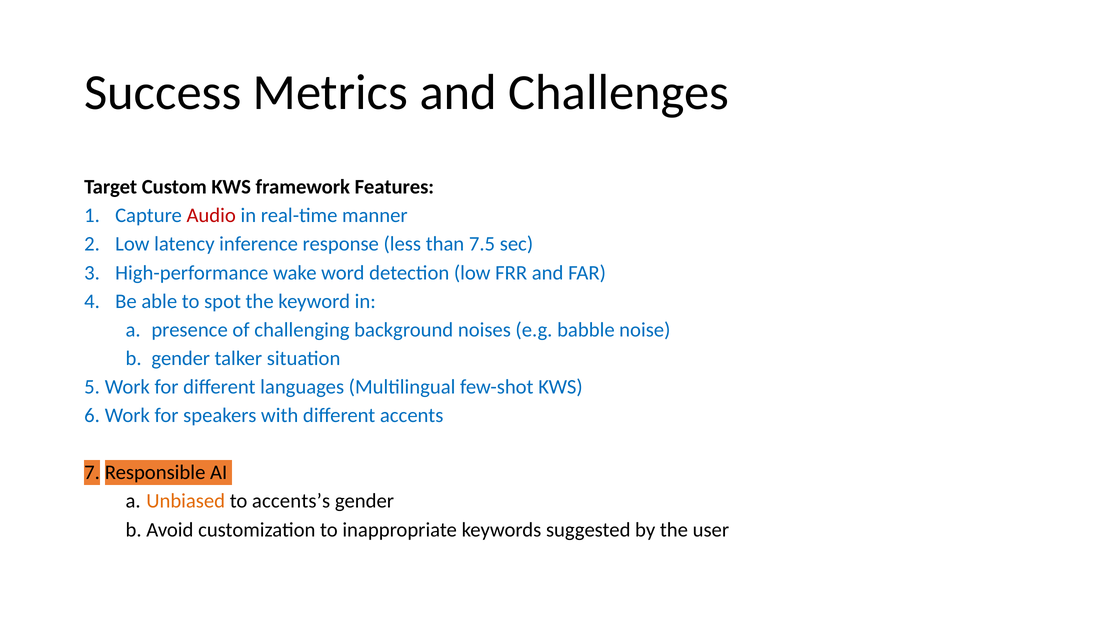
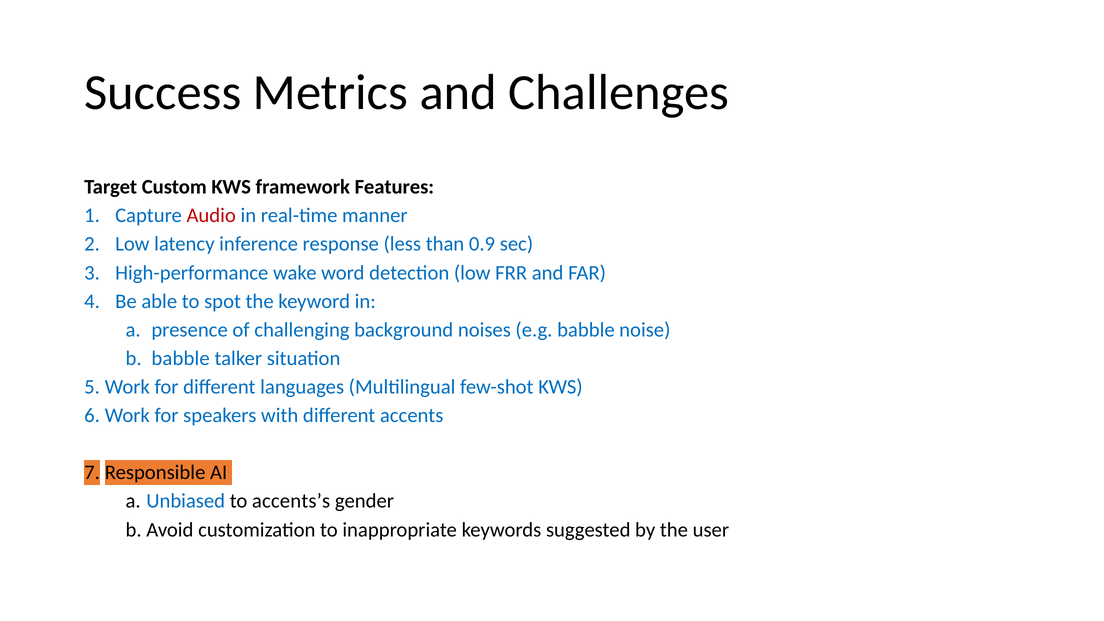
7.5: 7.5 -> 0.9 (482, 244)
gender: gender -> babble (181, 358)
Unbiased colour: orange -> blue (186, 501)
